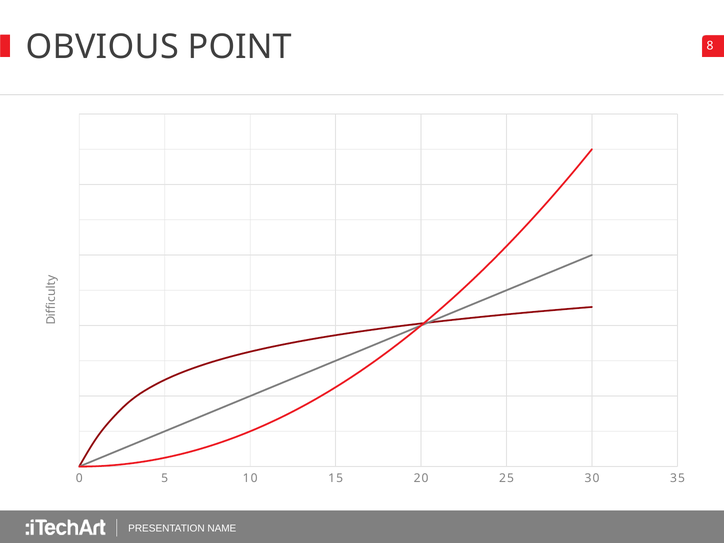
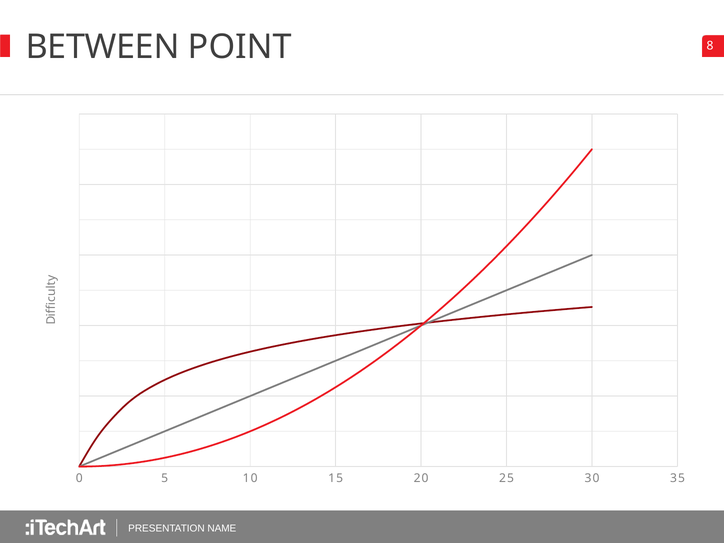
OBVIOUS: OBVIOUS -> BETWEEN (103, 47)
